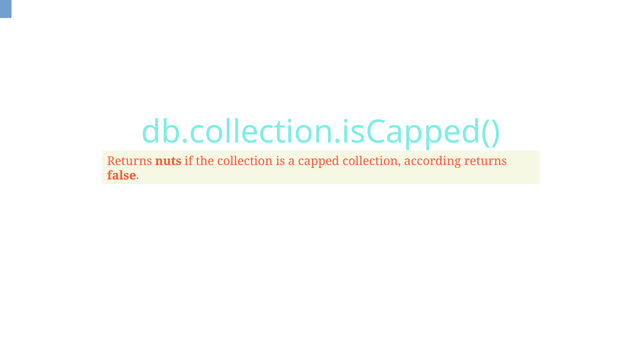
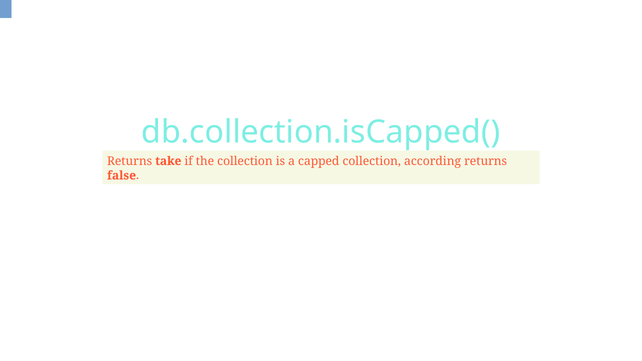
nuts: nuts -> take (168, 161)
